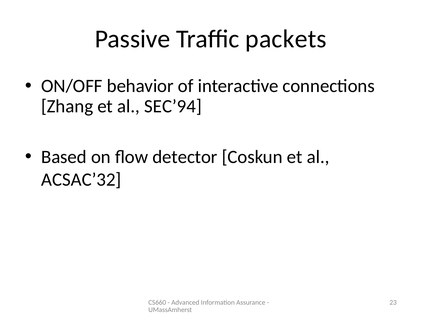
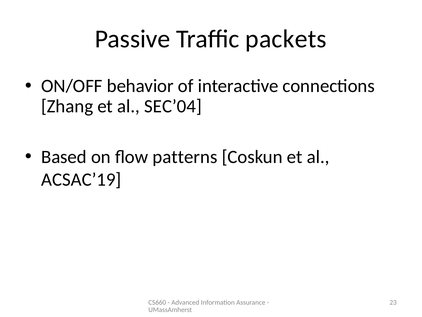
SEC’94: SEC’94 -> SEC’04 (173, 106)
detector: detector -> patterns (185, 157)
ACSAC’32: ACSAC’32 -> ACSAC’19 (81, 179)
